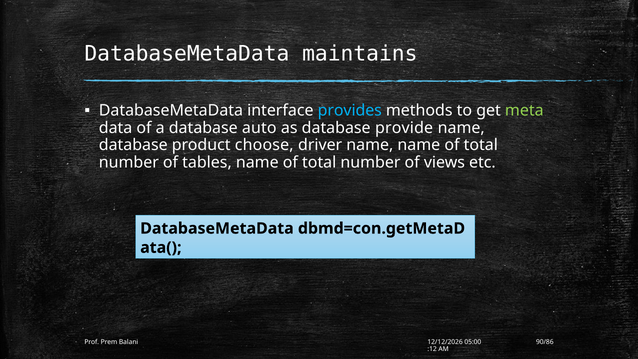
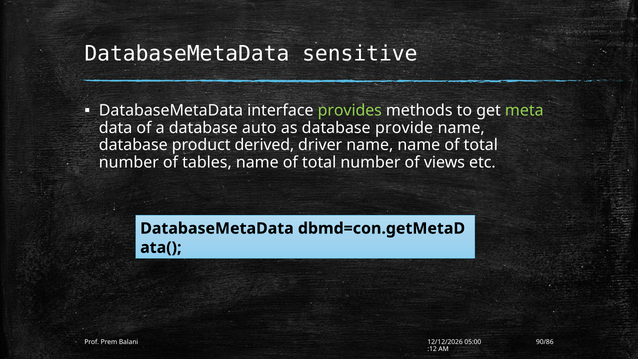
maintains: maintains -> sensitive (360, 54)
provides colour: light blue -> light green (350, 111)
choose: choose -> derived (264, 145)
